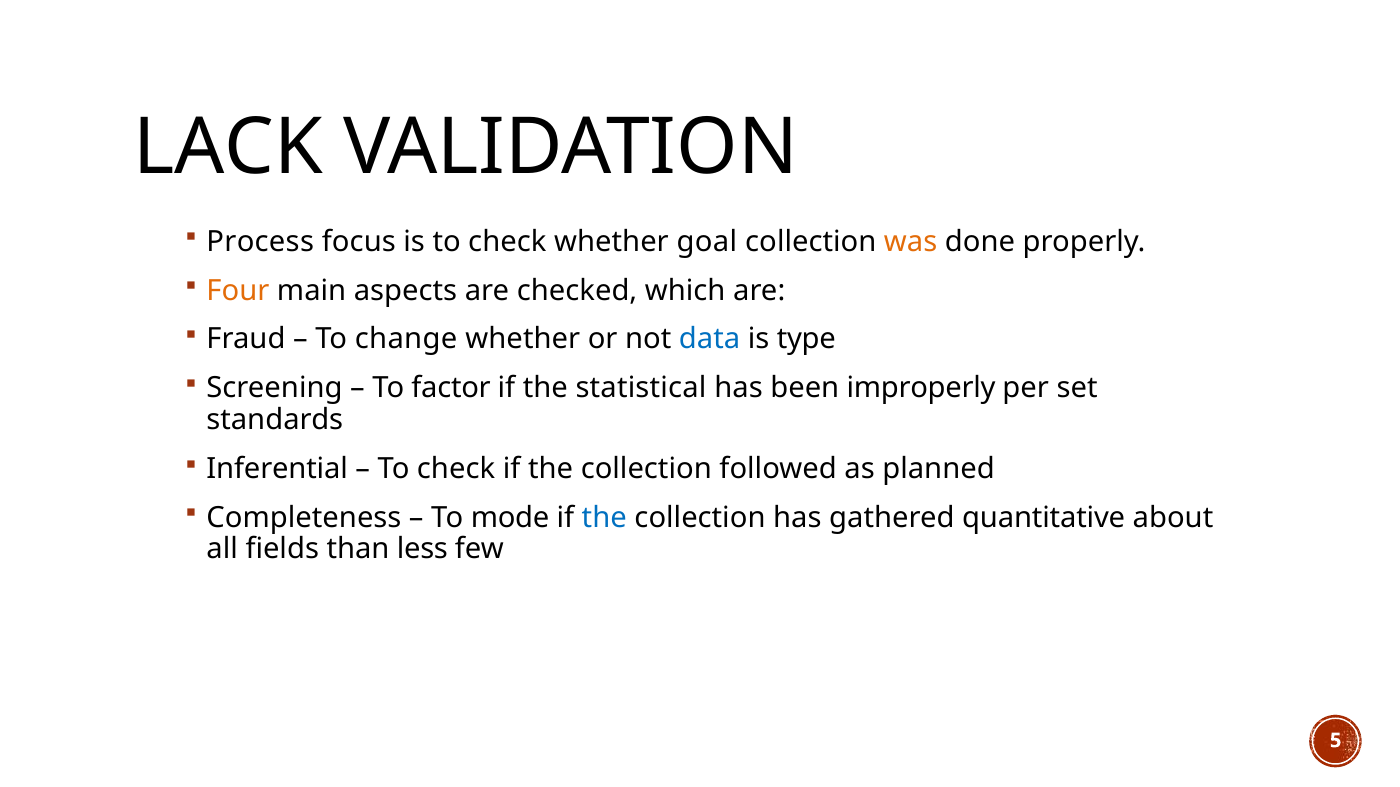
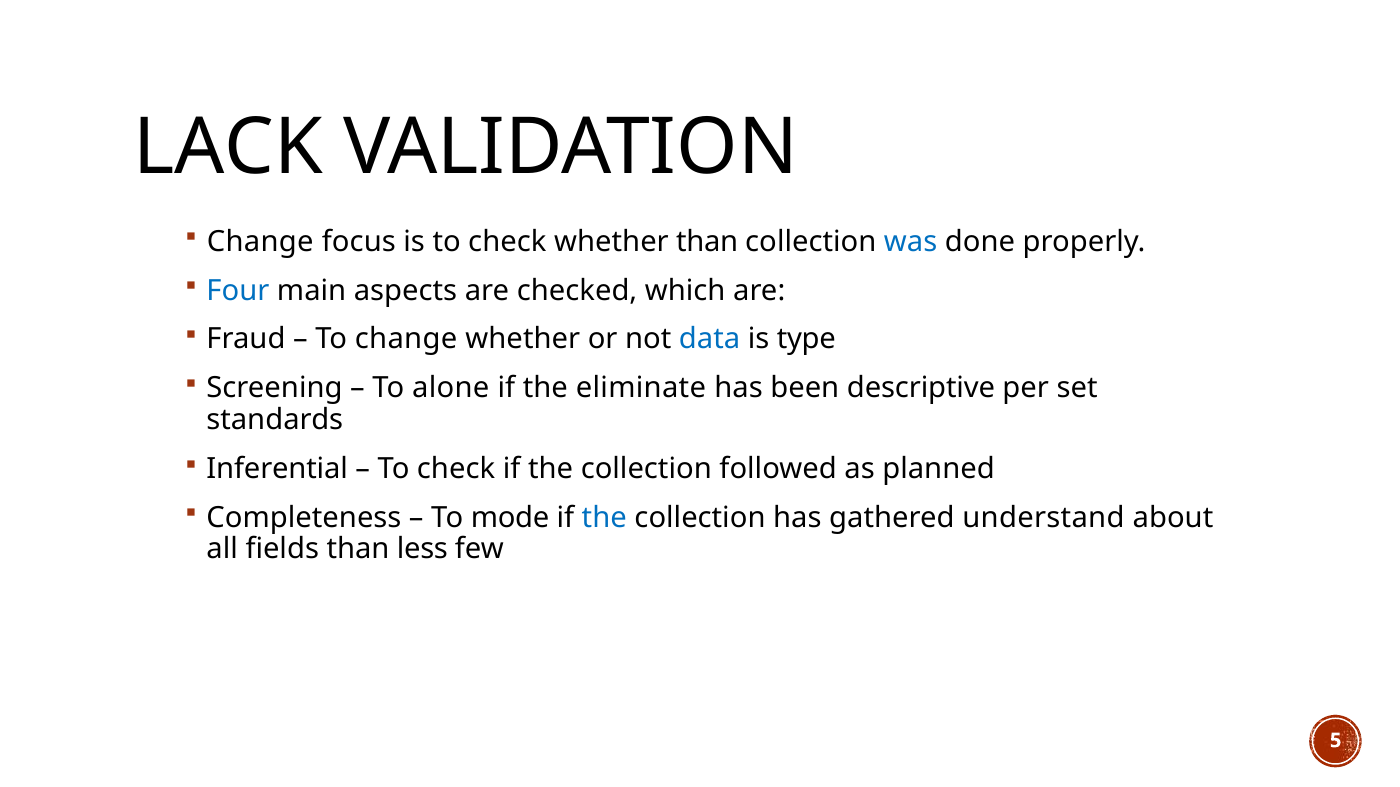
Process: Process -> Change (260, 242)
whether goal: goal -> than (707, 242)
was colour: orange -> blue (911, 242)
Four colour: orange -> blue (238, 291)
factor: factor -> alone (451, 389)
statistical: statistical -> eliminate (641, 389)
improperly: improperly -> descriptive (921, 389)
quantitative: quantitative -> understand (1043, 518)
